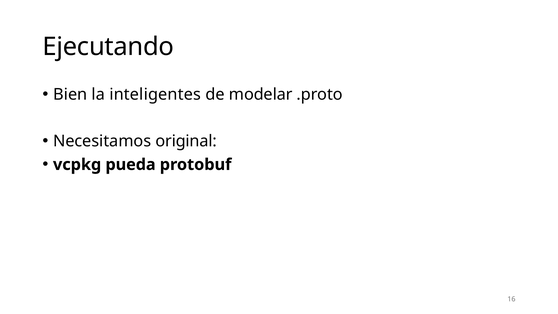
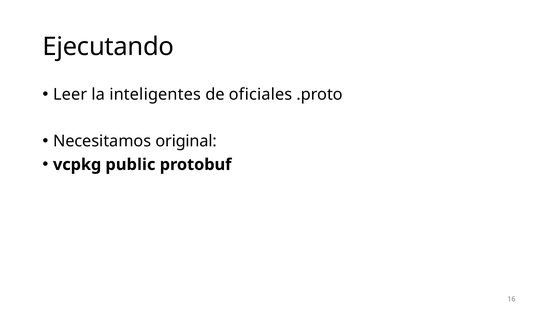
Bien: Bien -> Leer (70, 94)
modelar: modelar -> oficiales (261, 94)
pueda: pueda -> public (130, 165)
